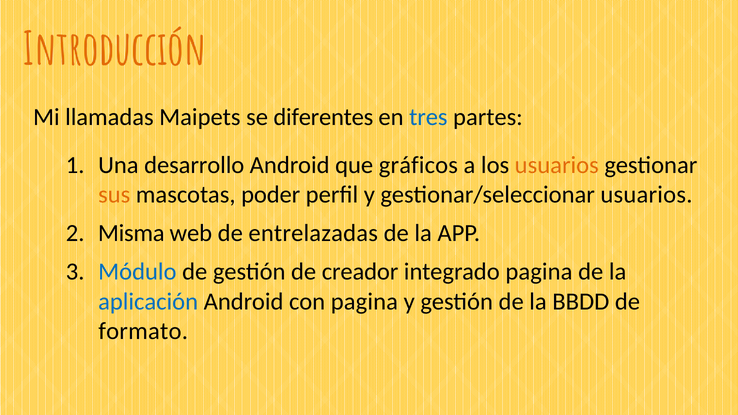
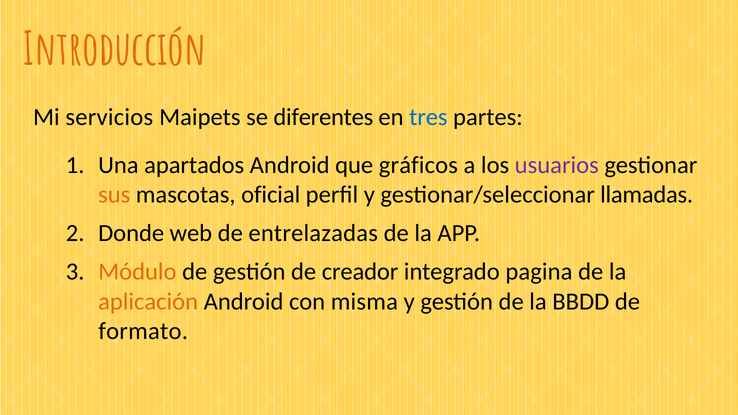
llamadas: llamadas -> servicios (109, 117)
desarrollo: desarrollo -> apartados (194, 165)
usuarios colour: orange -> purple (557, 165)
poder: poder -> oficial (271, 194)
gestionar/seleccionar usuarios: usuarios -> llamadas (647, 194)
Misma: Misma -> Donde (131, 233)
Módulo colour: blue -> orange (137, 272)
aplicación colour: blue -> orange (148, 301)
con pagina: pagina -> misma (364, 301)
